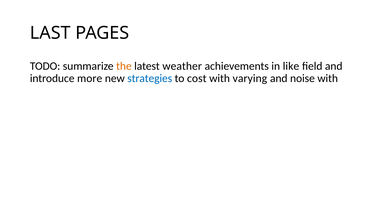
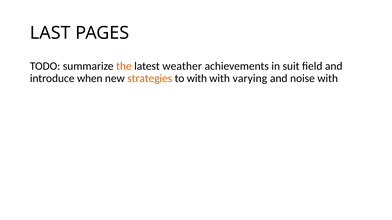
like: like -> suit (291, 66)
more: more -> when (90, 79)
strategies colour: blue -> orange (150, 79)
to cost: cost -> with (197, 79)
